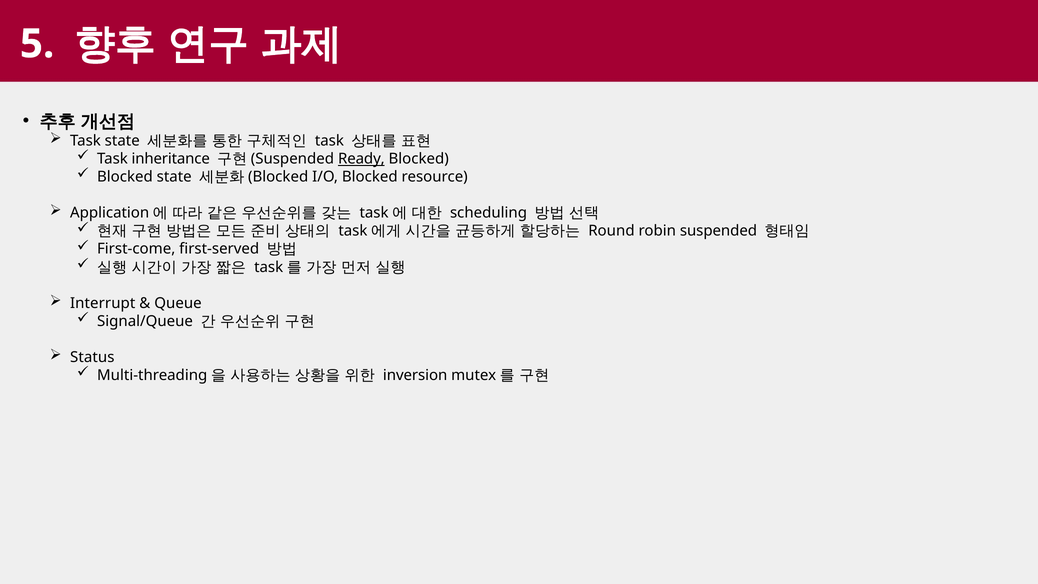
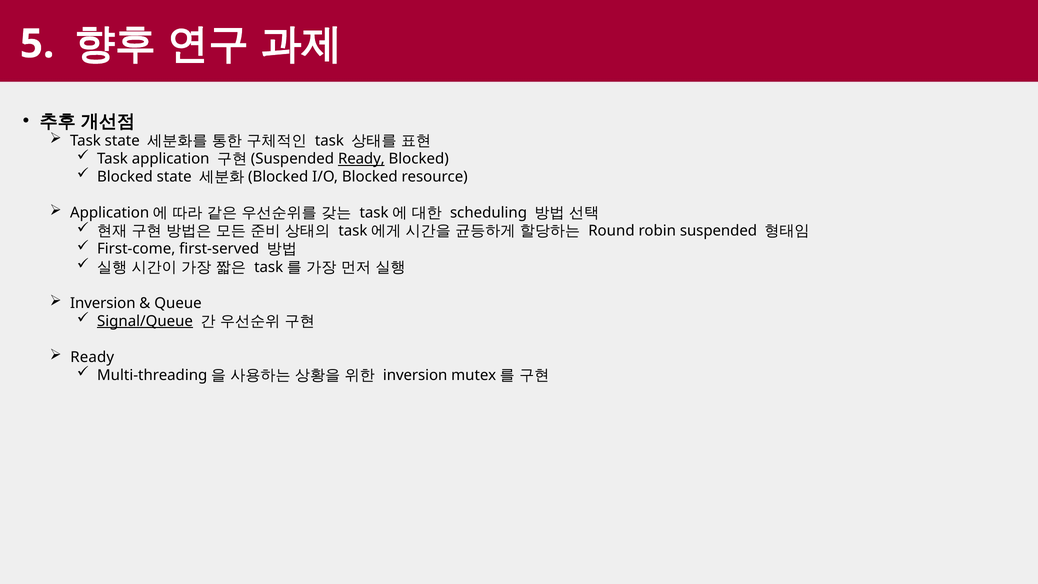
inheritance: inheritance -> application (171, 159)
Interrupt: Interrupt -> Inversion (103, 303)
Signal/Queue underline: none -> present (145, 321)
Status: Status -> Ready (92, 357)
